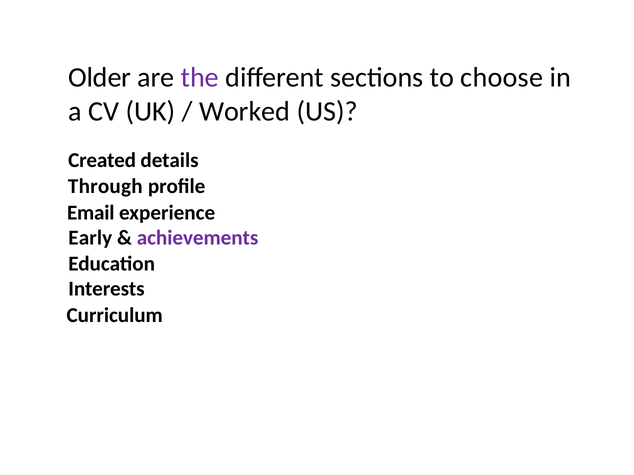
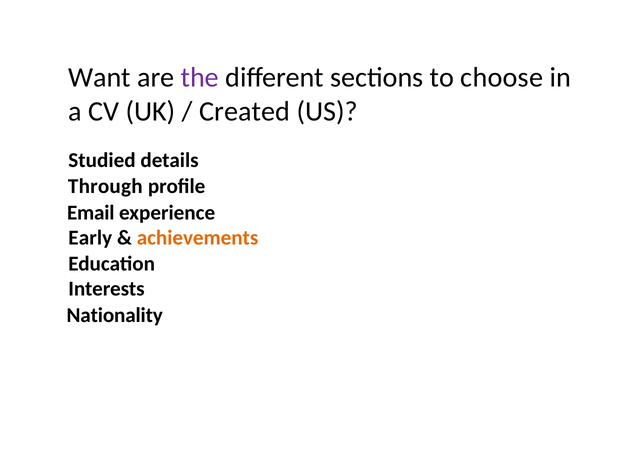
Older: Older -> Want (100, 78)
Worked: Worked -> Created (245, 111)
Created: Created -> Studied (102, 160)
achievements colour: purple -> orange (198, 238)
Curriculum: Curriculum -> Nationality (115, 316)
